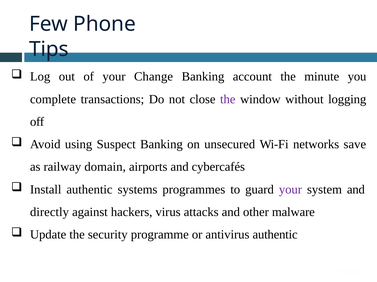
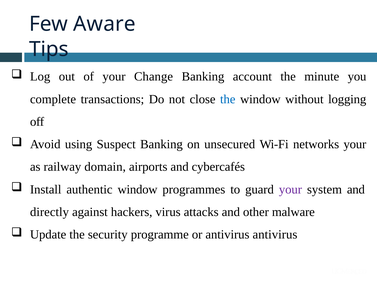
Phone: Phone -> Aware (104, 24)
the colour: purple -> blue (228, 99)
networks save: save -> your (355, 145)
authentic systems: systems -> window (138, 190)
antivirus authentic: authentic -> antivirus (275, 235)
